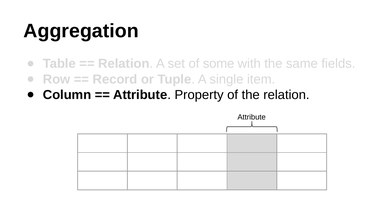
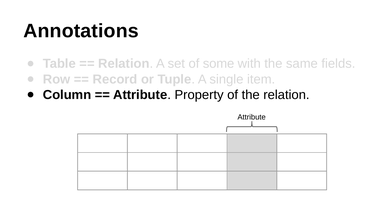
Aggregation: Aggregation -> Annotations (81, 31)
